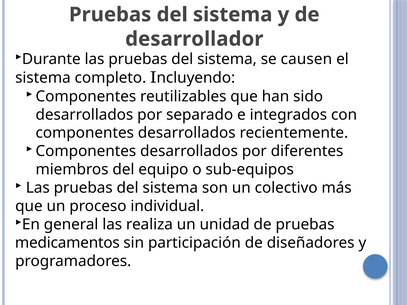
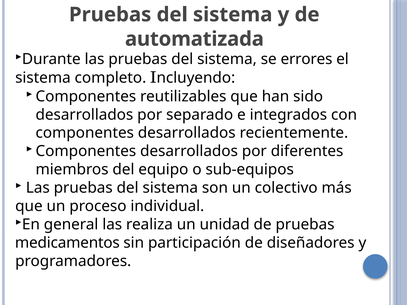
desarrollador: desarrollador -> automatizada (194, 39)
causen: causen -> errores (307, 59)
